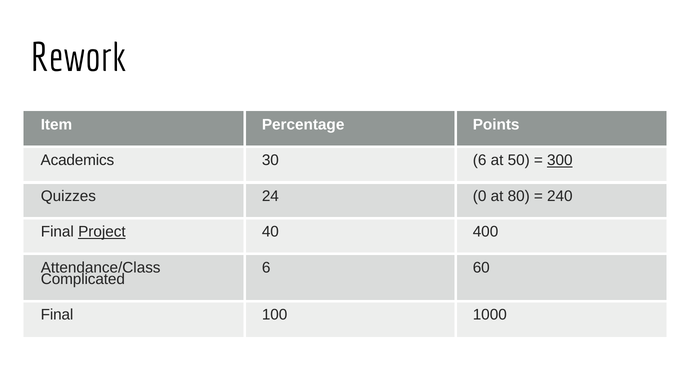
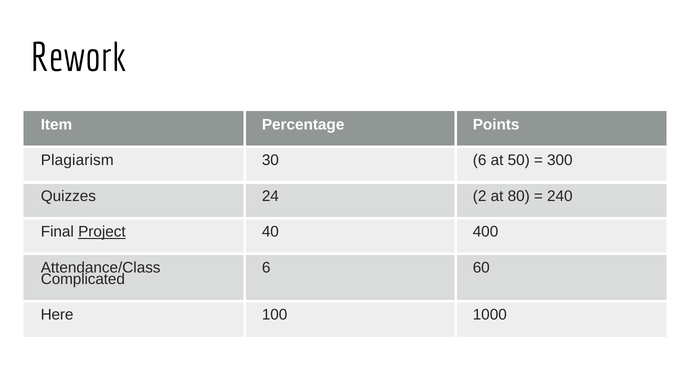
Academics: Academics -> Plagiarism (77, 160)
300 underline: present -> none (560, 160)
0: 0 -> 2 (480, 196)
Final: Final -> Here (57, 315)
